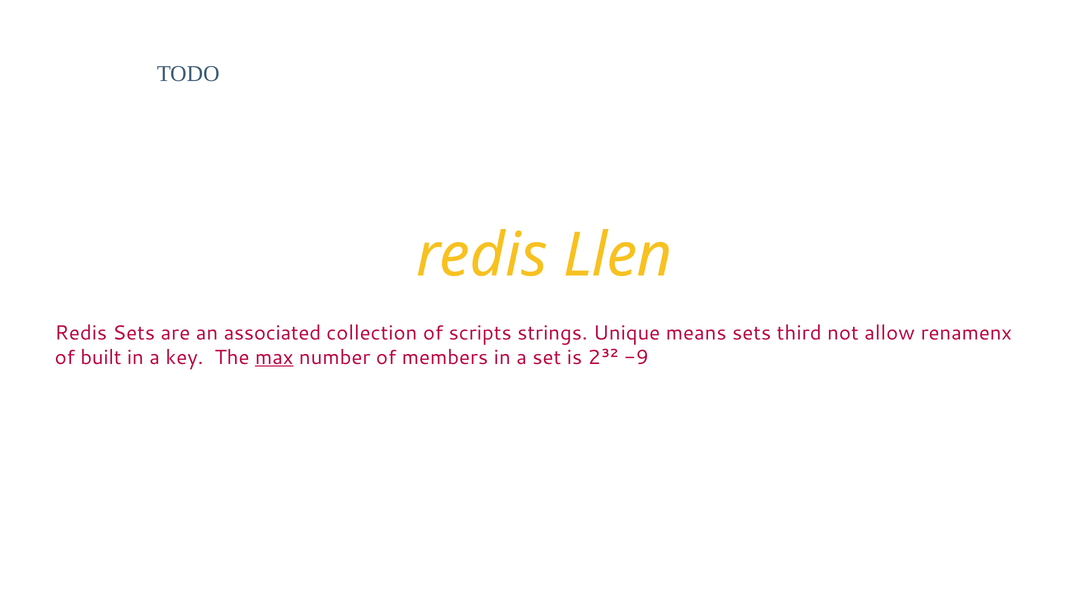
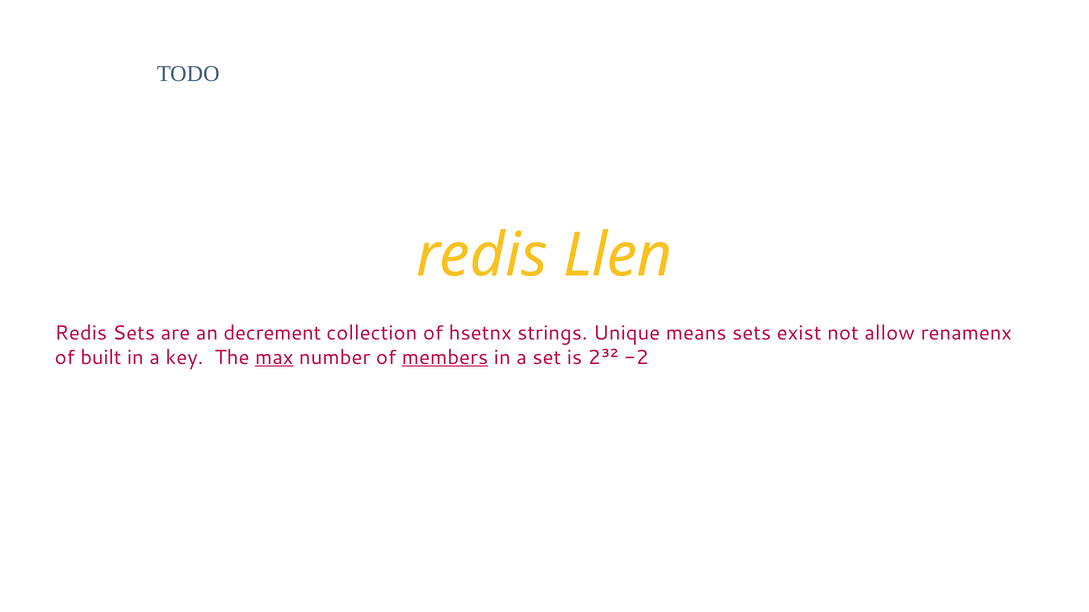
associated: associated -> decrement (272, 333)
scripts: scripts -> hsetnx (480, 333)
third: third -> exist (799, 333)
members underline: none -> present (445, 358)
-9: -9 -> -2 (636, 358)
